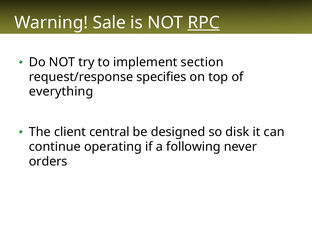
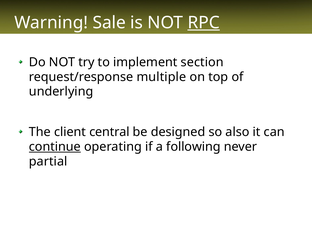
specifies: specifies -> multiple (161, 77)
everything: everything -> underlying (61, 92)
disk: disk -> also (237, 132)
continue underline: none -> present (55, 147)
orders: orders -> partial (48, 161)
